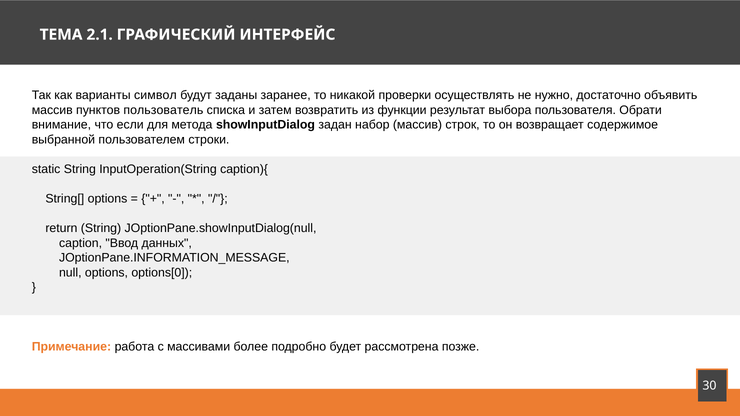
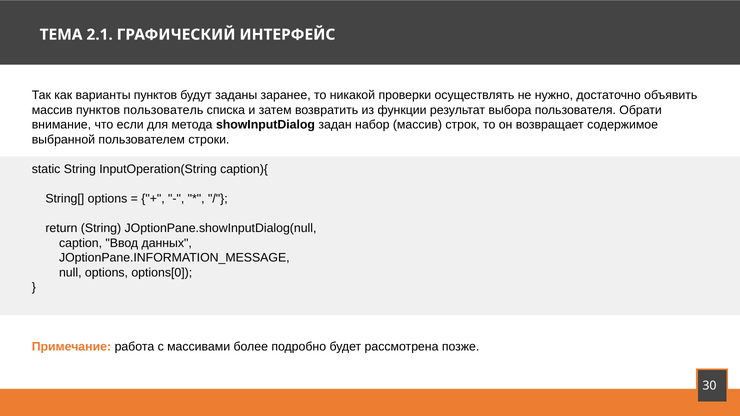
варианты символ: символ -> пунктов (156, 95)
